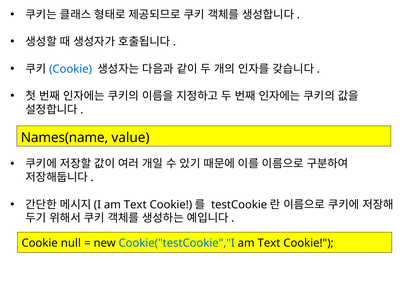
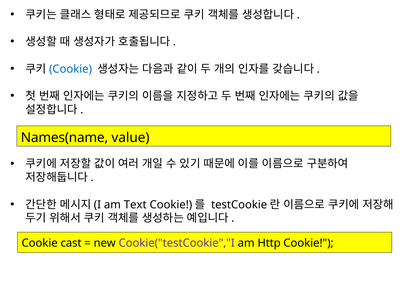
null: null -> cast (71, 243)
Cookie("testCookie","I colour: blue -> purple (177, 243)
Text: Text -> Http (269, 243)
